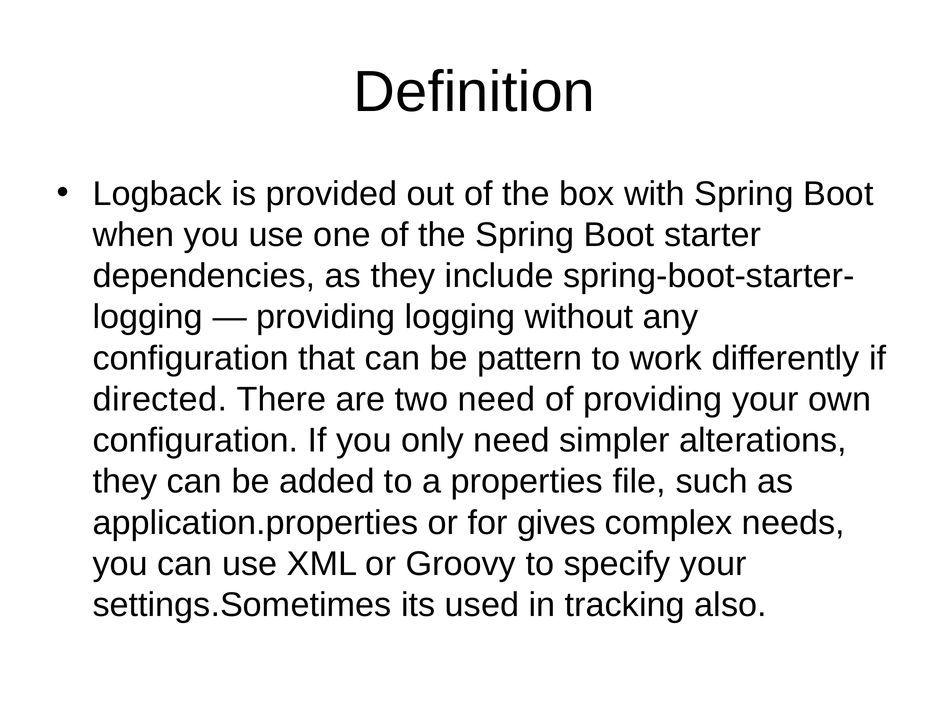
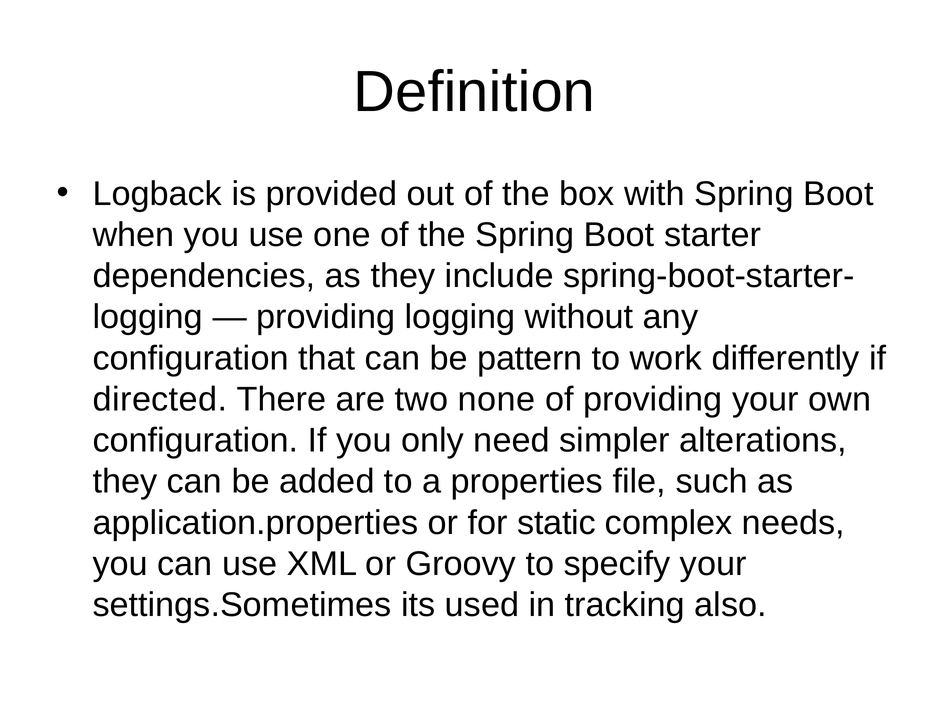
two need: need -> none (496, 399)
gives: gives -> static (556, 523)
